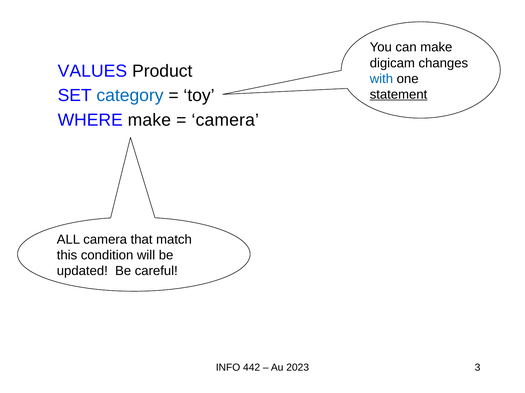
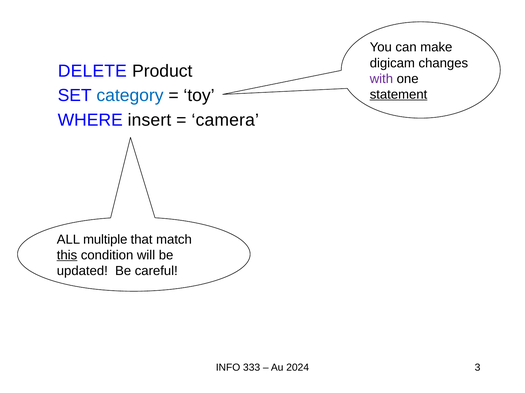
VALUES: VALUES -> DELETE (92, 71)
with colour: blue -> purple (381, 79)
WHERE make: make -> insert (149, 120)
ALL camera: camera -> multiple (105, 240)
this underline: none -> present (67, 256)
442: 442 -> 333 (252, 368)
2023: 2023 -> 2024 (298, 368)
